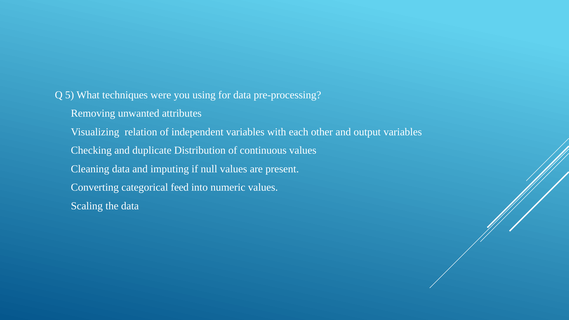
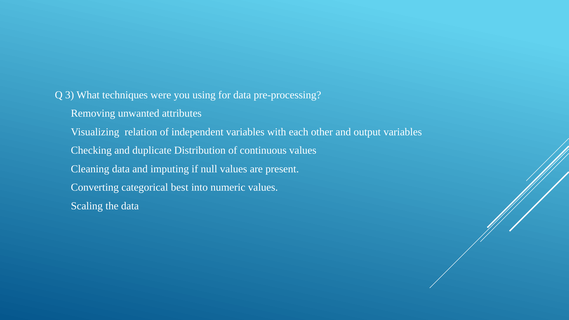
5: 5 -> 3 (70, 95)
feed: feed -> best (180, 187)
